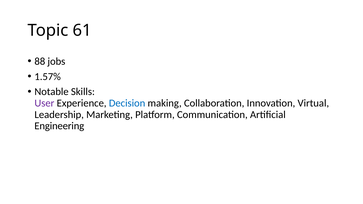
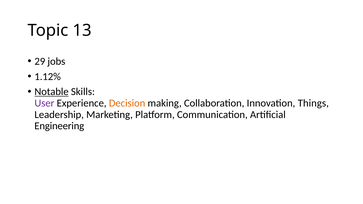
61: 61 -> 13 (82, 30)
88: 88 -> 29 (40, 61)
1.57%: 1.57% -> 1.12% (48, 77)
Notable underline: none -> present (52, 92)
Decision colour: blue -> orange (127, 103)
Virtual: Virtual -> Things (313, 103)
